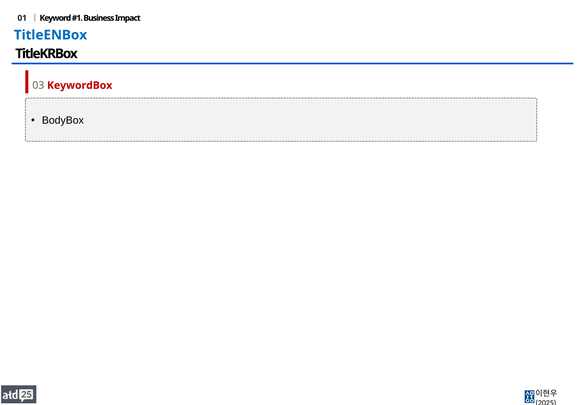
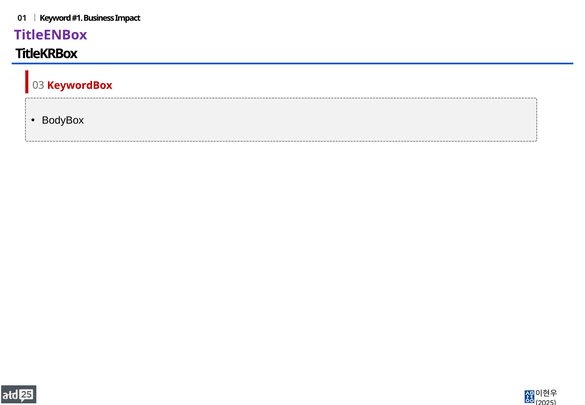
TitleENBox colour: blue -> purple (50, 35)
